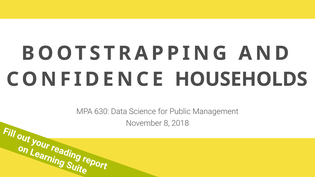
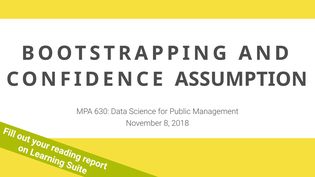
HOUSEHOLDS: HOUSEHOLDS -> ASSUMPTION (241, 79)
